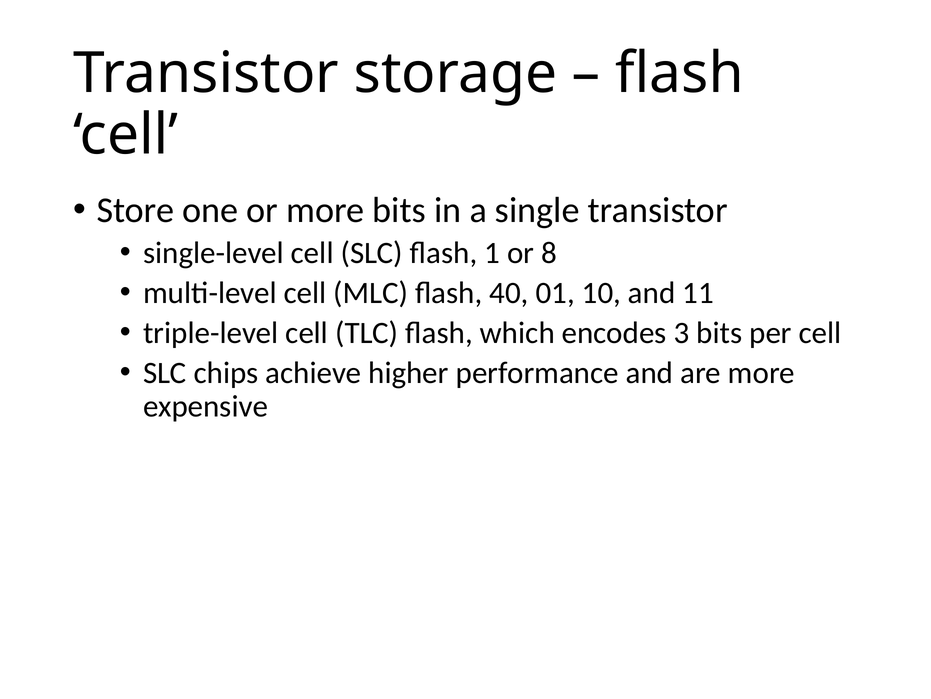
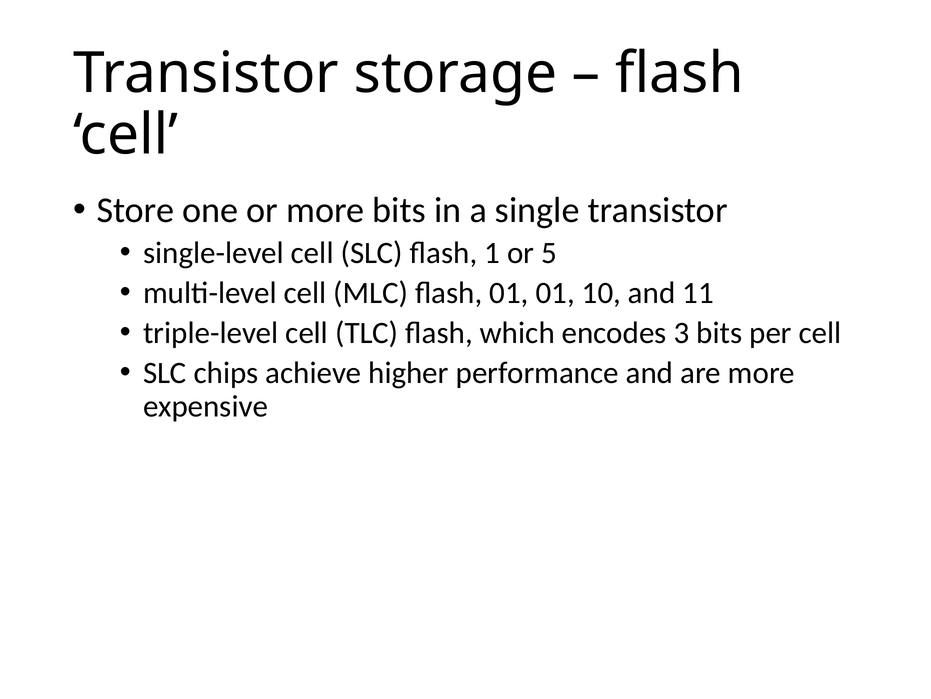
8: 8 -> 5 (549, 253)
flash 40: 40 -> 01 (509, 293)
